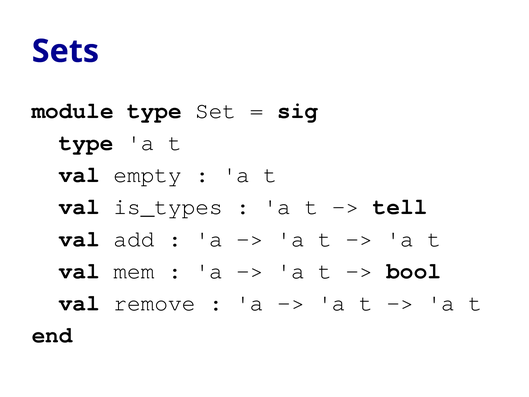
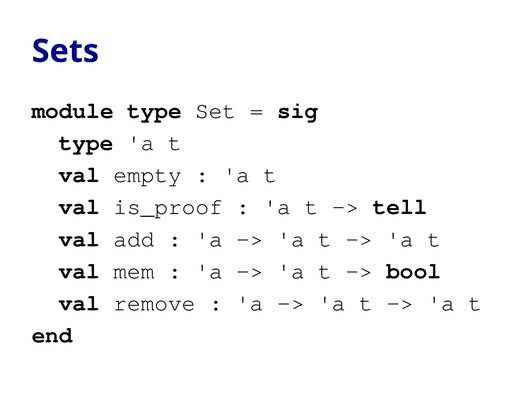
is_types: is_types -> is_proof (168, 207)
